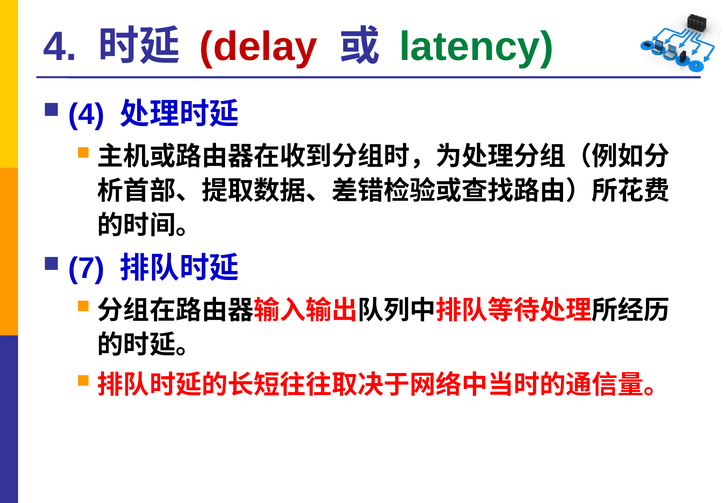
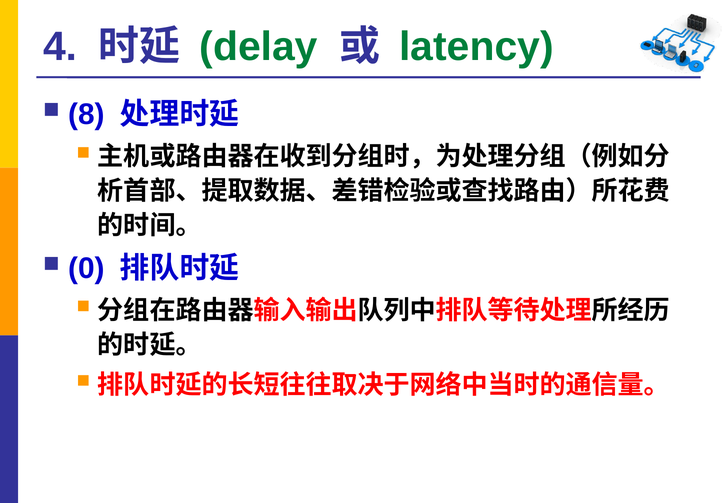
delay colour: red -> green (259, 47)
4: 4 -> 8 (86, 115)
7: 7 -> 0 (86, 268)
